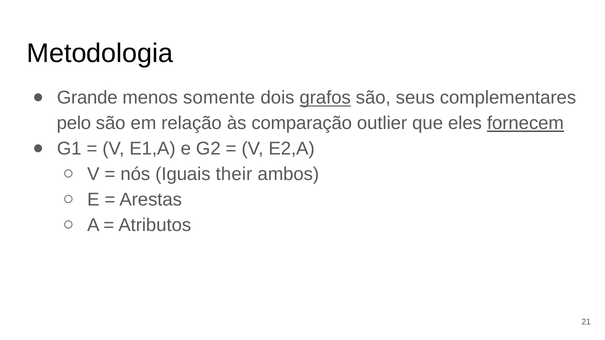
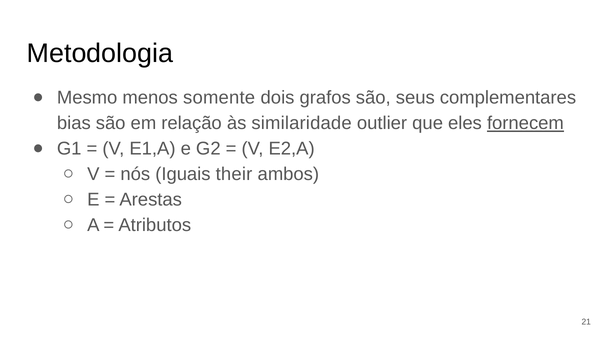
Grande: Grande -> Mesmo (87, 98)
grafos underline: present -> none (325, 98)
pelo: pelo -> bias (74, 123)
comparação: comparação -> similaridade (302, 123)
